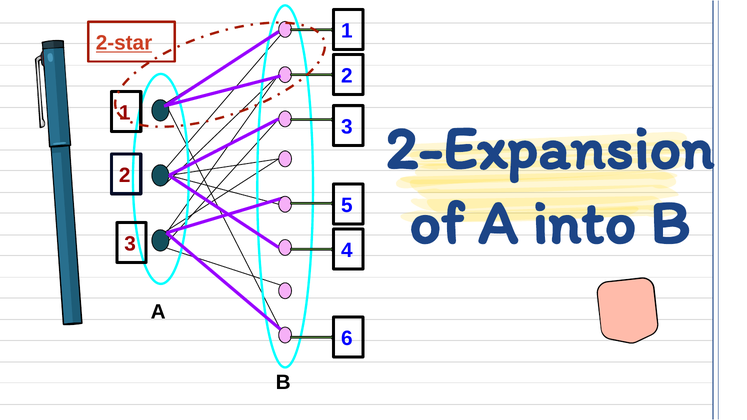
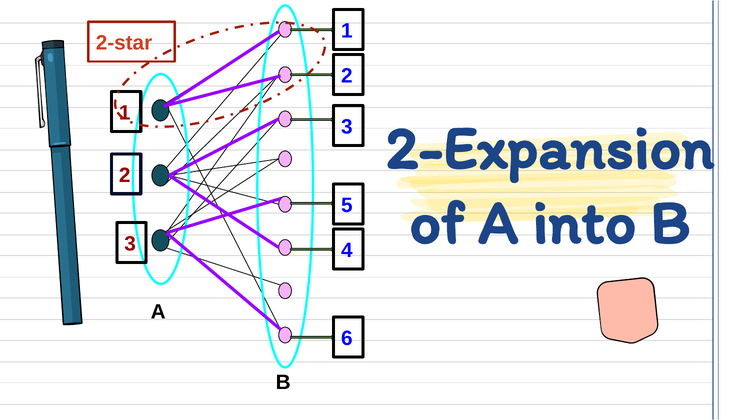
2-star underline: present -> none (124, 43)
